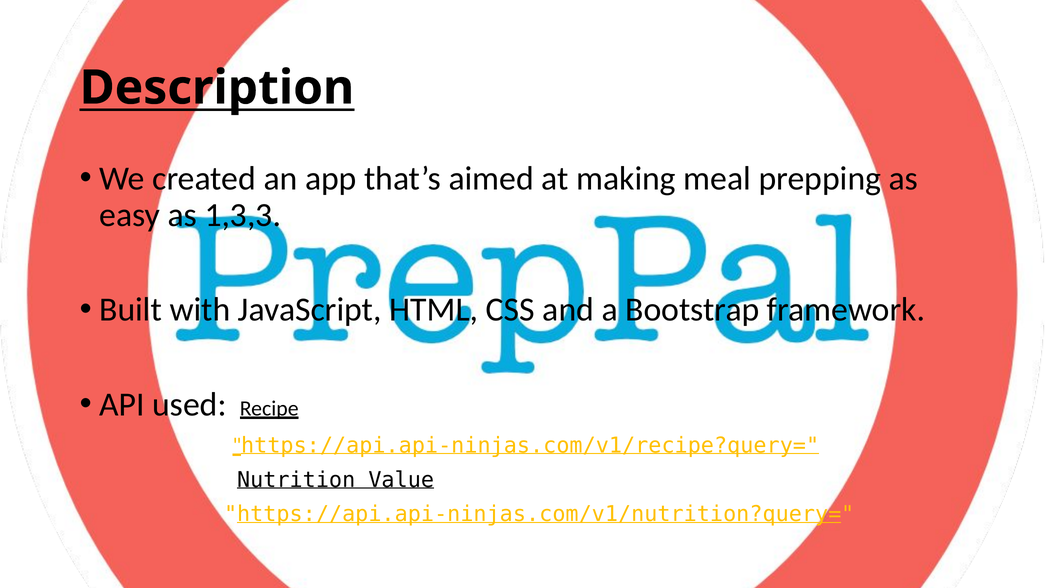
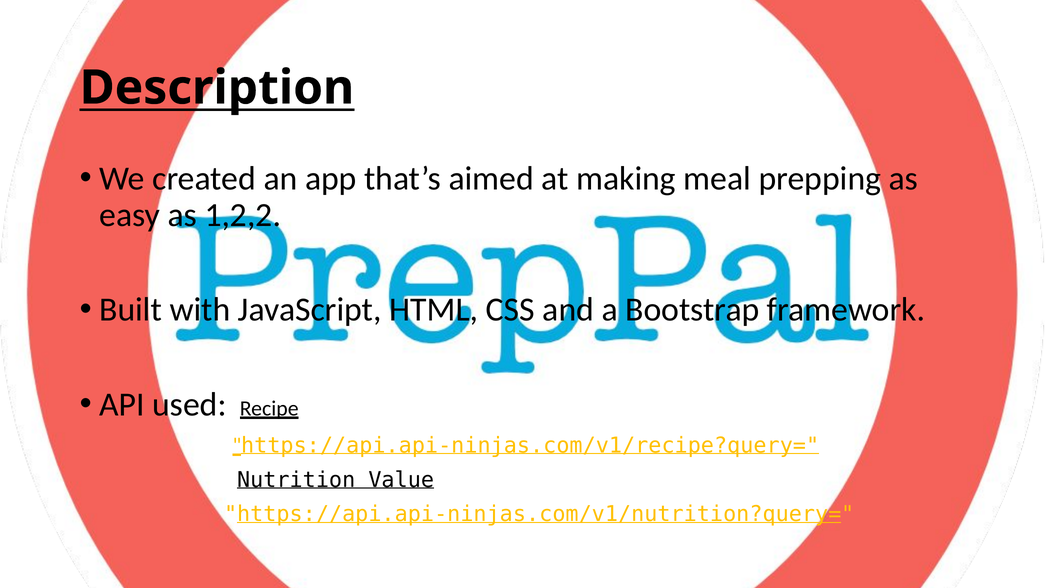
1,3,3: 1,3,3 -> 1,2,2 (243, 215)
